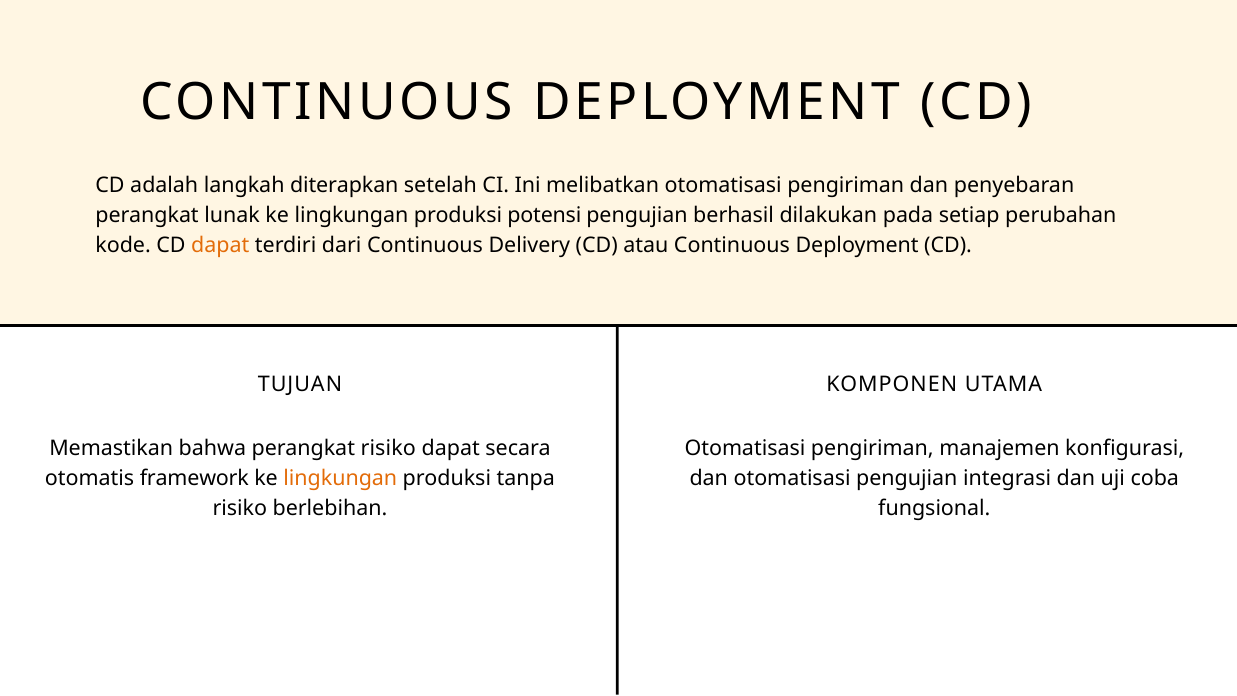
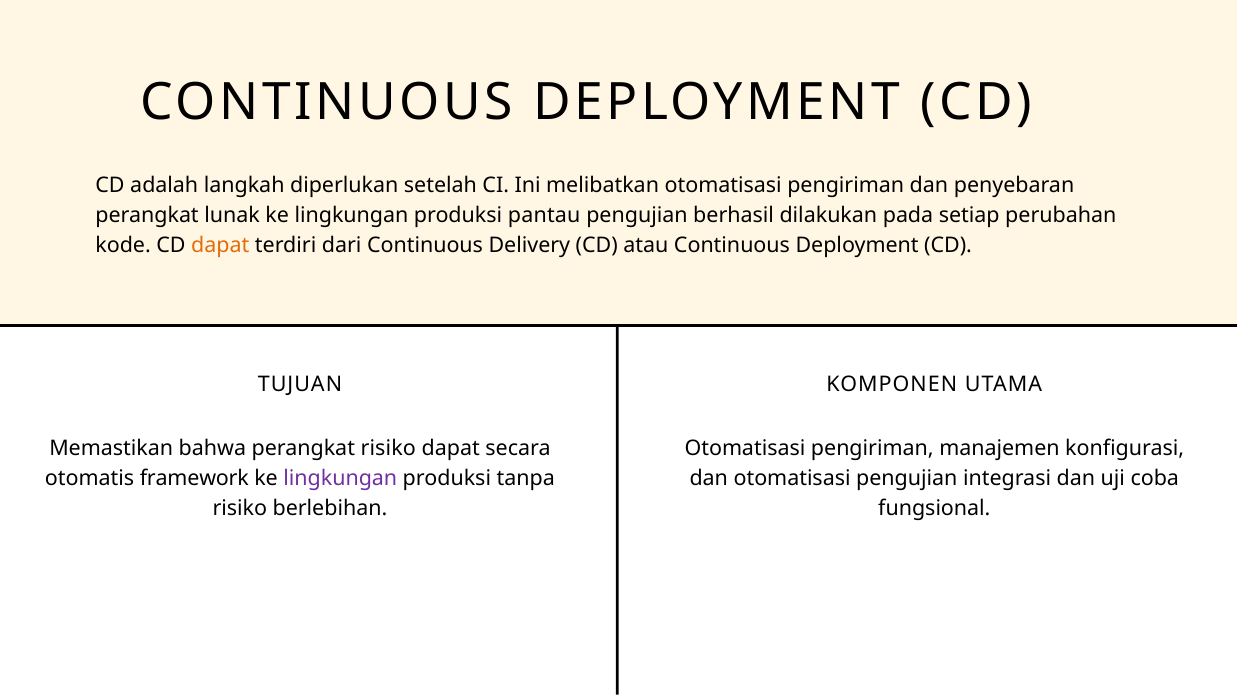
diterapkan: diterapkan -> diperlukan (344, 185)
potensi: potensi -> pantau (544, 215)
lingkungan colour: orange -> purple (340, 478)
